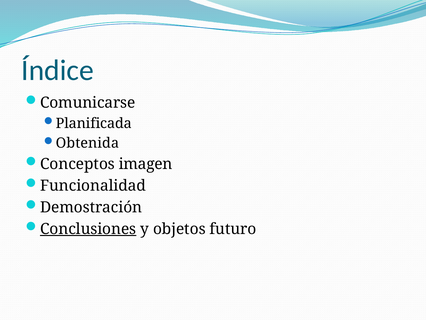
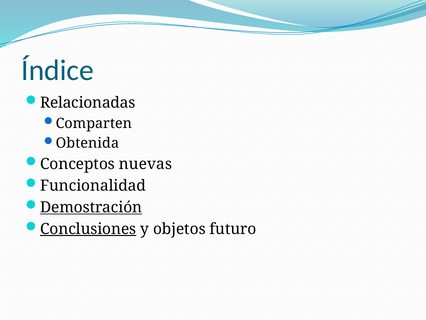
Comunicarse: Comunicarse -> Relacionadas (88, 103)
Planificada: Planificada -> Comparten (94, 123)
imagen: imagen -> nuevas (145, 164)
Demostración underline: none -> present (91, 207)
